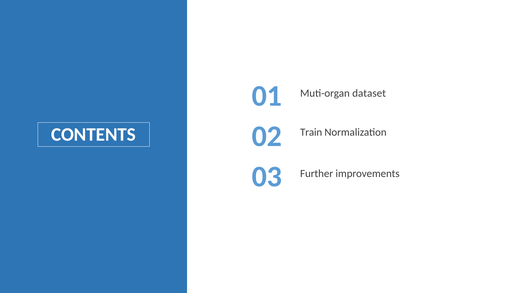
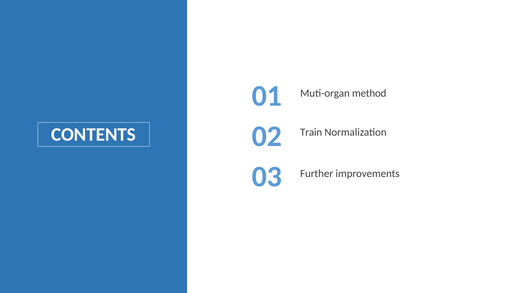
dataset: dataset -> method (369, 93)
